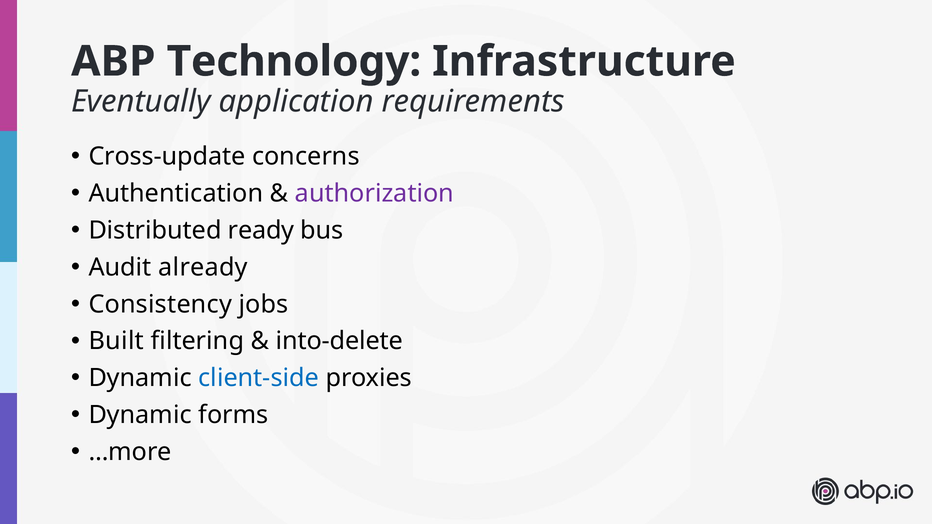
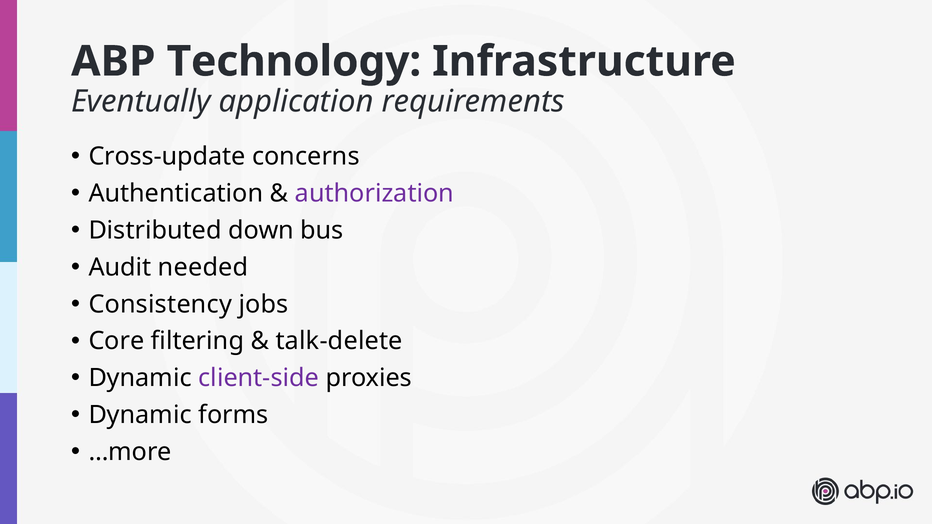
ready: ready -> down (261, 230)
already: already -> needed (203, 267)
Built: Built -> Core (116, 341)
into-delete: into-delete -> talk-delete (339, 341)
client-side colour: blue -> purple (259, 378)
